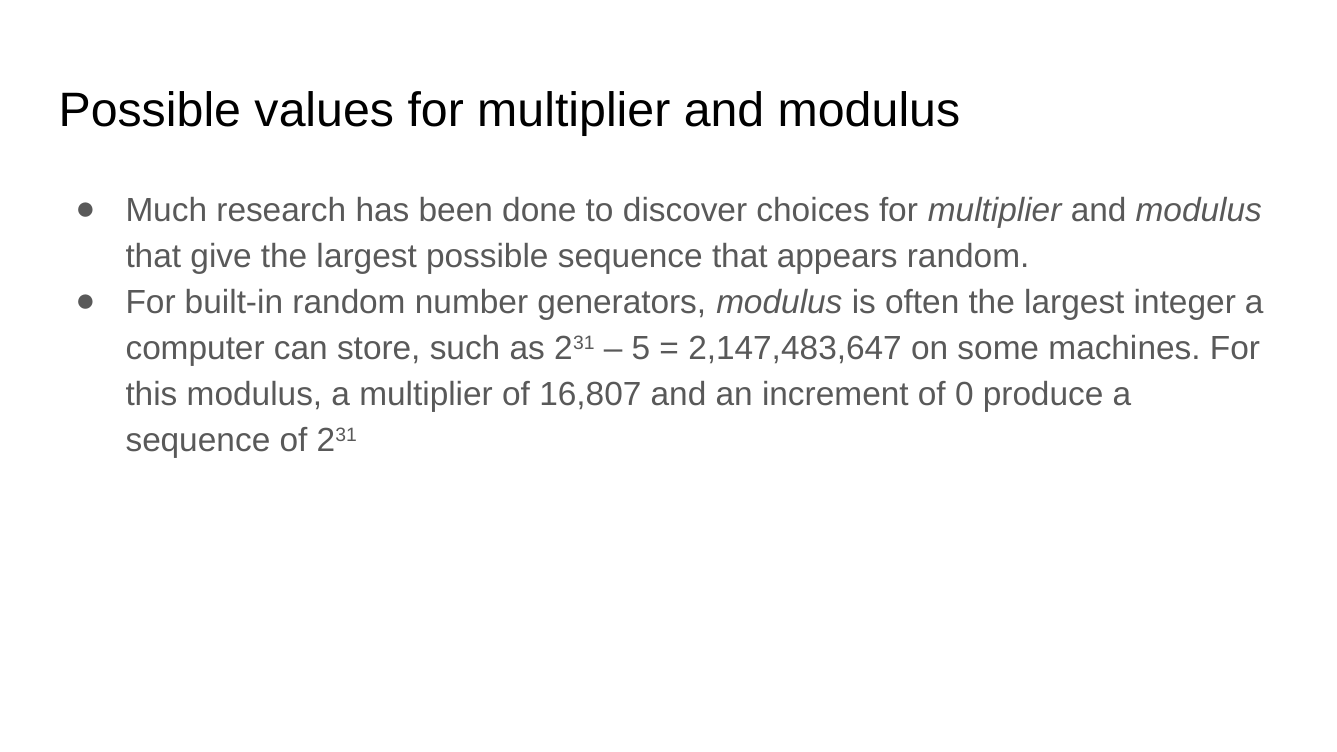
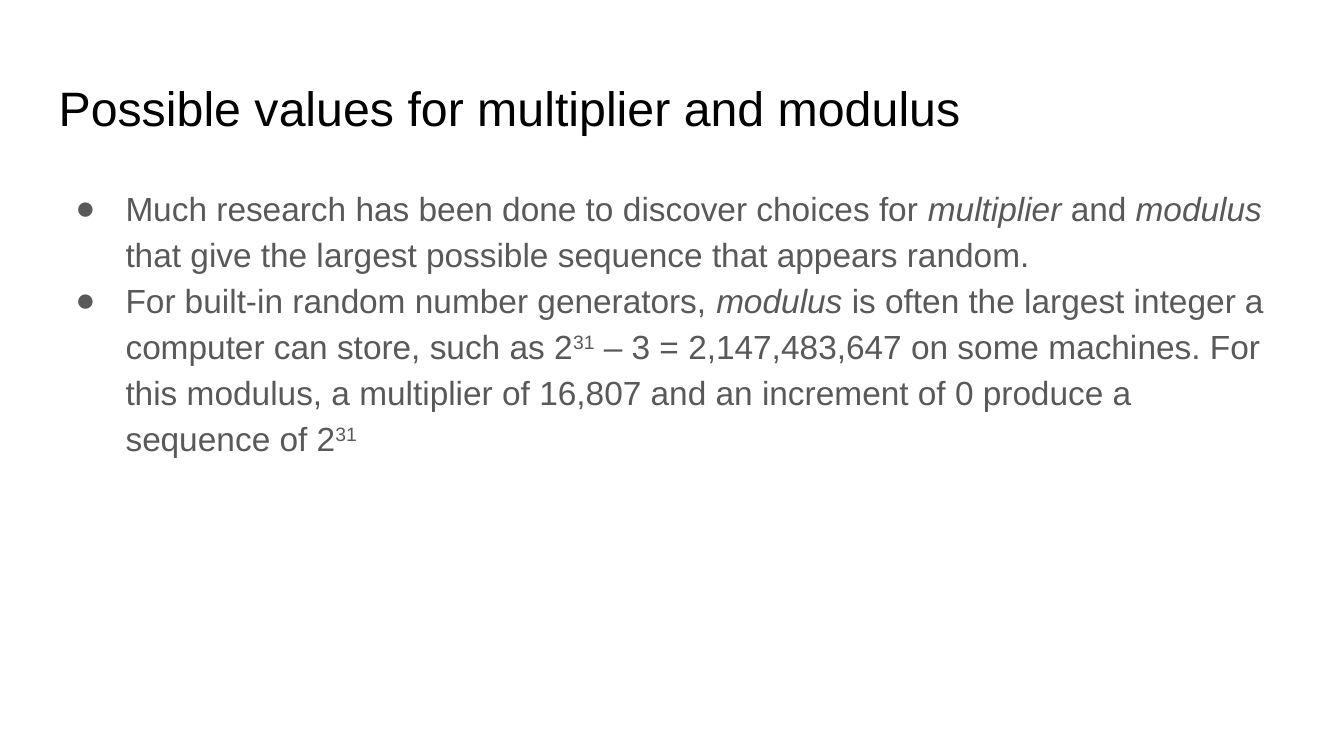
5: 5 -> 3 (641, 349)
